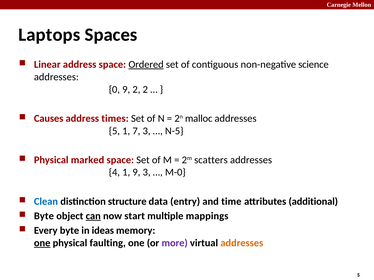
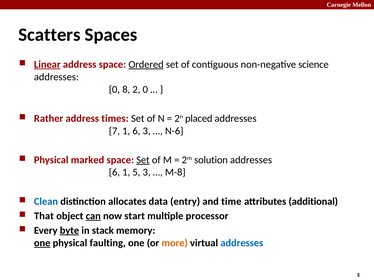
Laptops: Laptops -> Scatters (49, 35)
Linear underline: none -> present (47, 65)
0 9: 9 -> 8 (126, 89)
2 2: 2 -> 0 (145, 89)
Causes: Causes -> Rather (49, 119)
malloc: malloc -> placed (199, 119)
5: 5 -> 7 (114, 131)
1 7: 7 -> 6 (136, 131)
N-5: N-5 -> N-6 (174, 131)
Set underline: none -> present (143, 160)
scatters: scatters -> solution (211, 160)
4: 4 -> 6 (114, 173)
1 9: 9 -> 5 (136, 173)
M-0: M-0 -> M-8 (175, 173)
structure: structure -> allocates (127, 202)
Byte: Byte -> That (44, 216)
mappings: mappings -> processor (207, 216)
byte underline: none -> present (69, 231)
ideas: ideas -> stack (103, 231)
more colour: purple -> orange (175, 243)
addresses colour: orange -> blue (242, 243)
